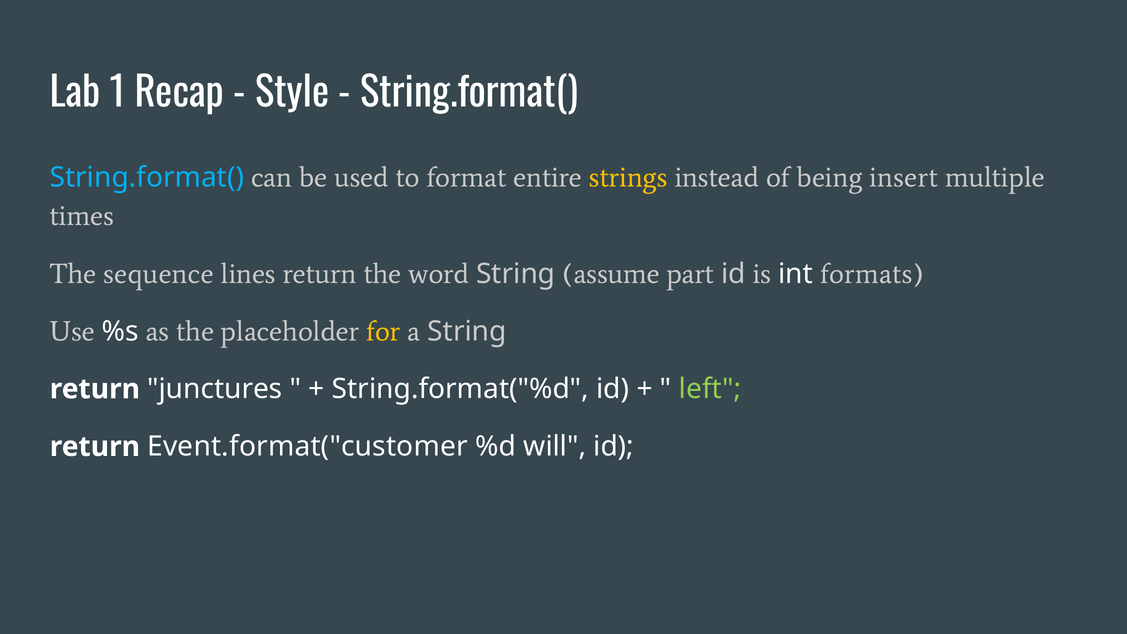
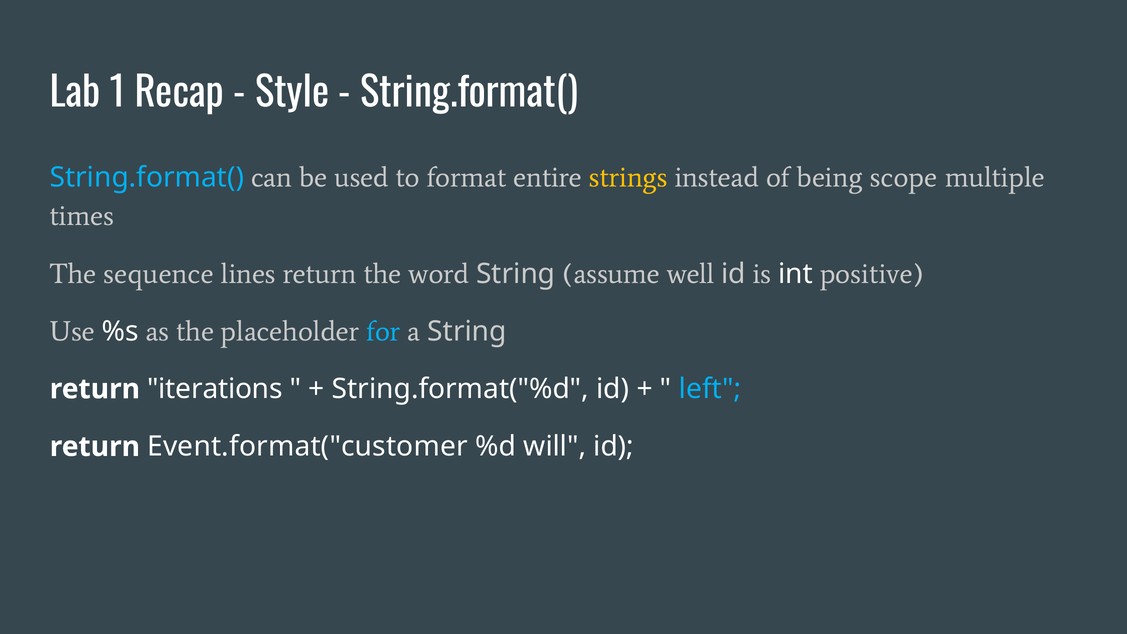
insert: insert -> scope (904, 177)
part: part -> well (691, 274)
formats: formats -> positive (872, 274)
for colour: yellow -> light blue (383, 331)
junctures: junctures -> iterations (215, 389)
left colour: light green -> light blue (710, 389)
